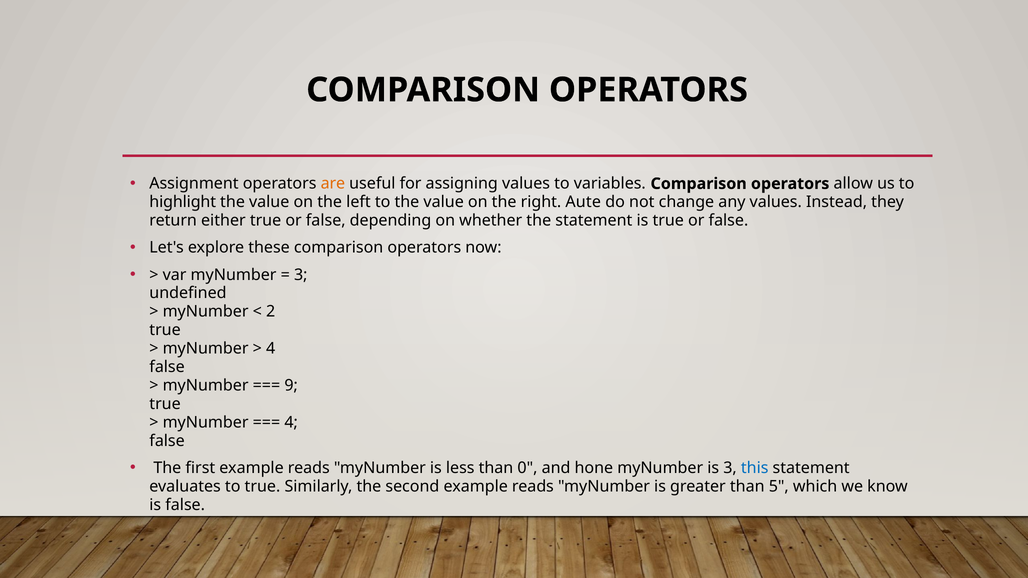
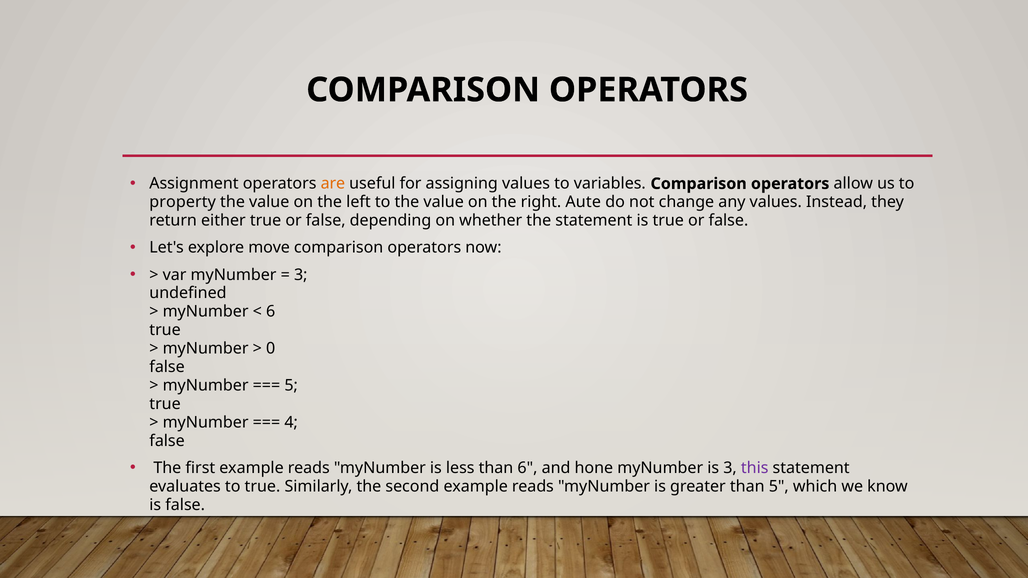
highlight: highlight -> property (183, 202)
these: these -> move (269, 248)
2: 2 -> 6 (271, 312)
4: 4 -> 0 (271, 349)
9: 9 -> 5 (291, 386)
than 0: 0 -> 6 (527, 468)
this colour: blue -> purple (755, 468)
